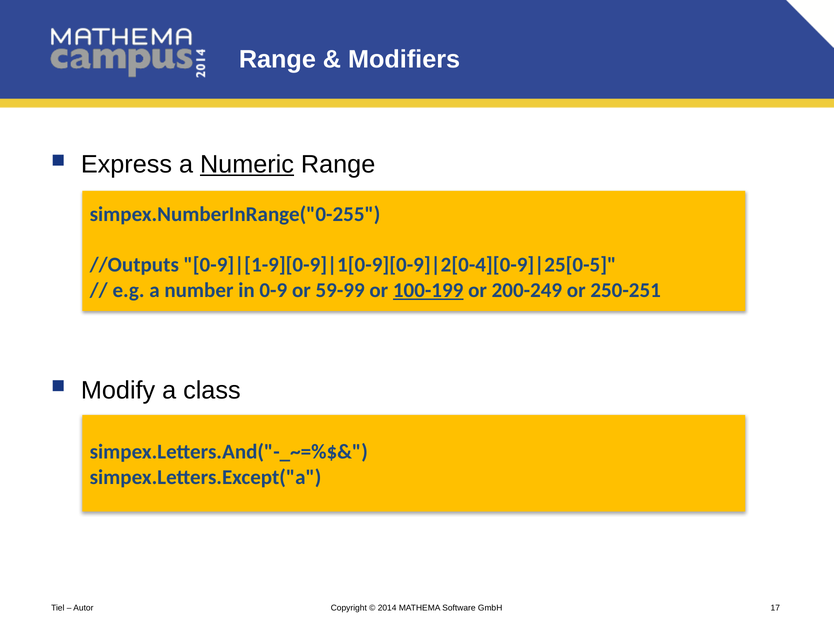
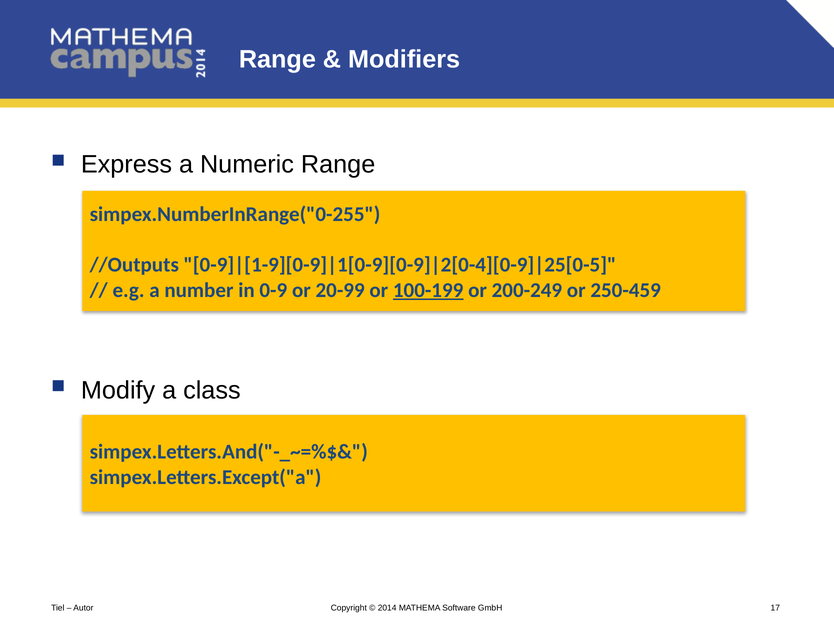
Numeric underline: present -> none (247, 165)
59-99: 59-99 -> 20-99 (340, 290)
250-251: 250-251 -> 250-459 (626, 290)
